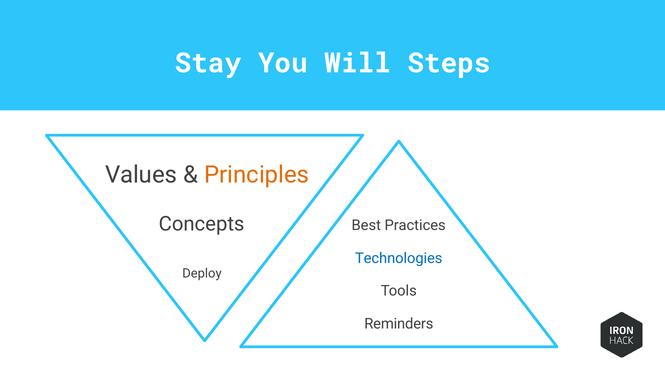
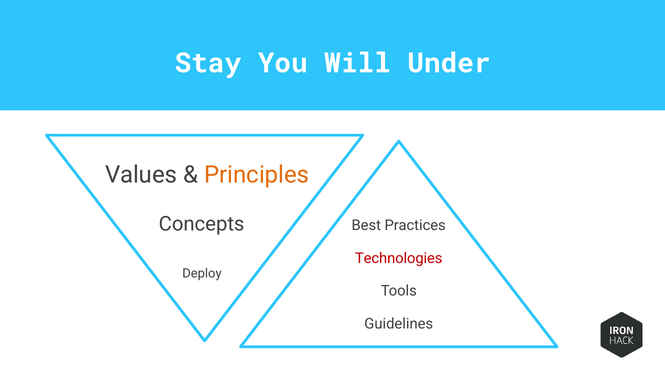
Steps: Steps -> Under (449, 63)
Technologies colour: blue -> red (399, 258)
Reminders: Reminders -> Guidelines (399, 324)
